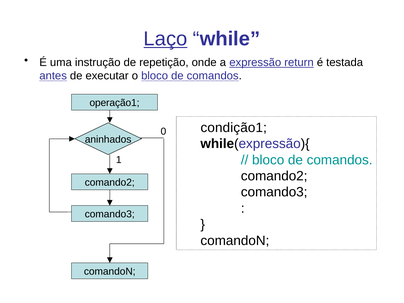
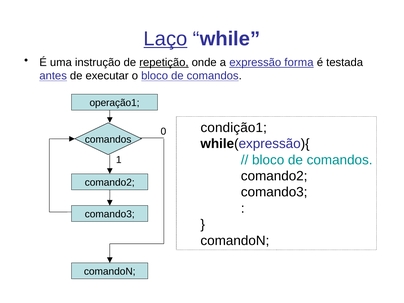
repetição underline: none -> present (164, 62)
return: return -> forma (299, 62)
aninhados: aninhados -> comandos (108, 139)
